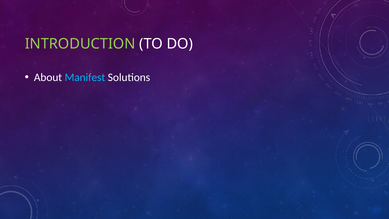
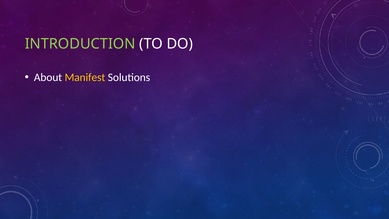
Manifest colour: light blue -> yellow (85, 77)
